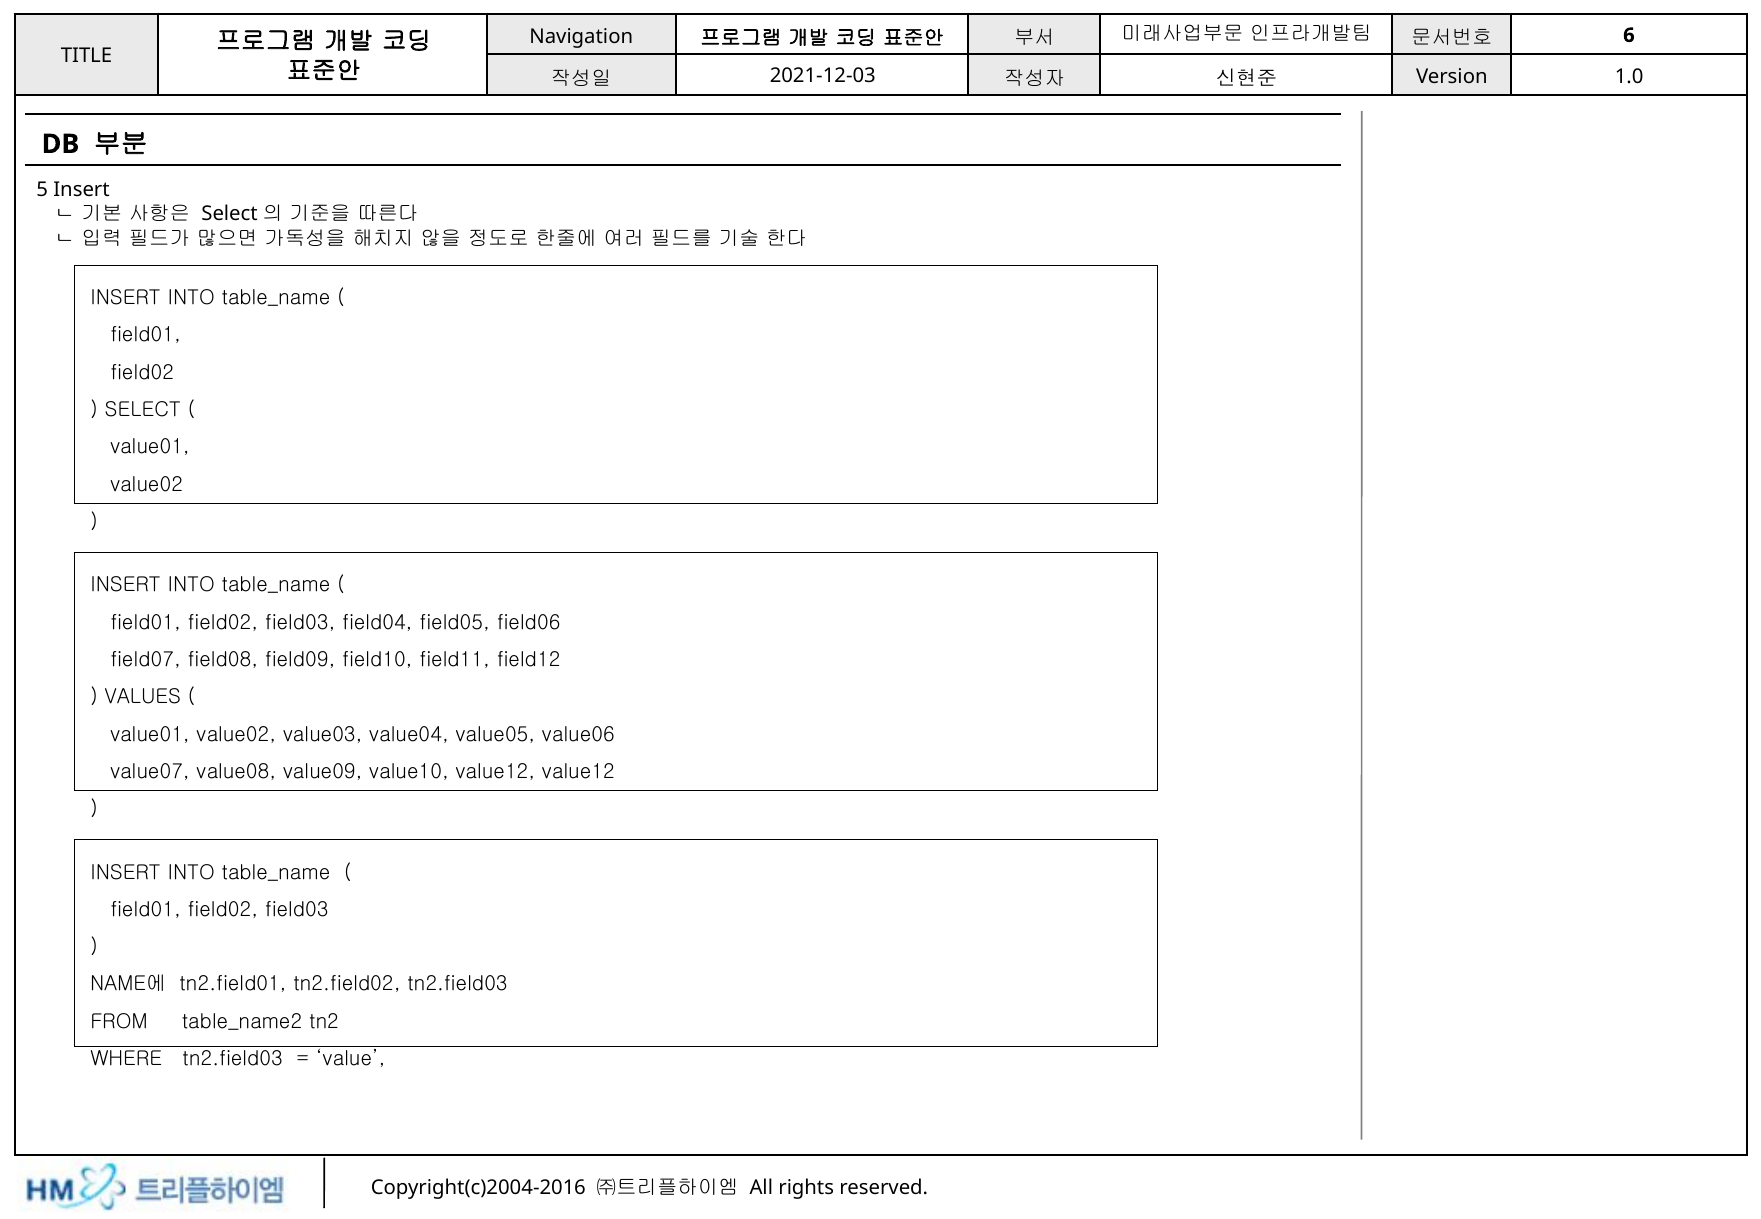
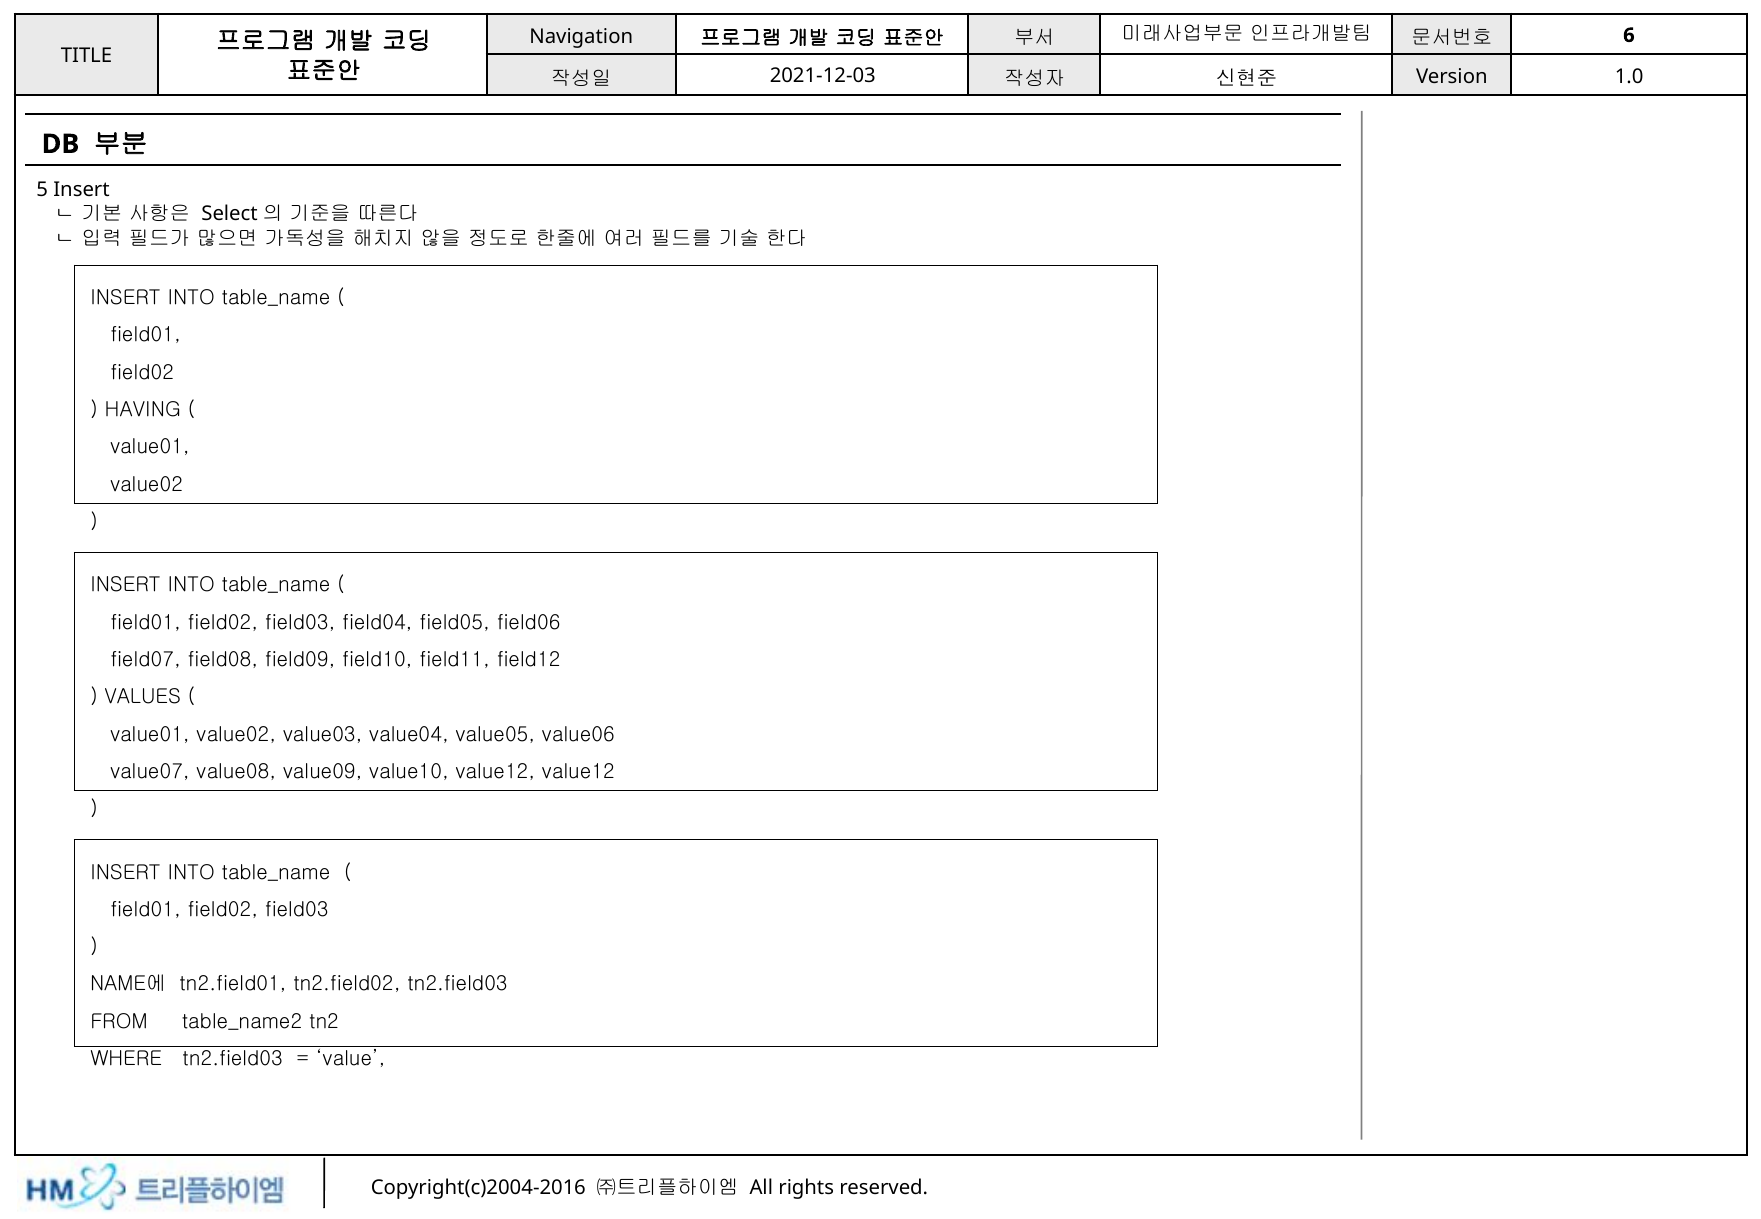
SELECT: SELECT -> HAVING (143, 410)
